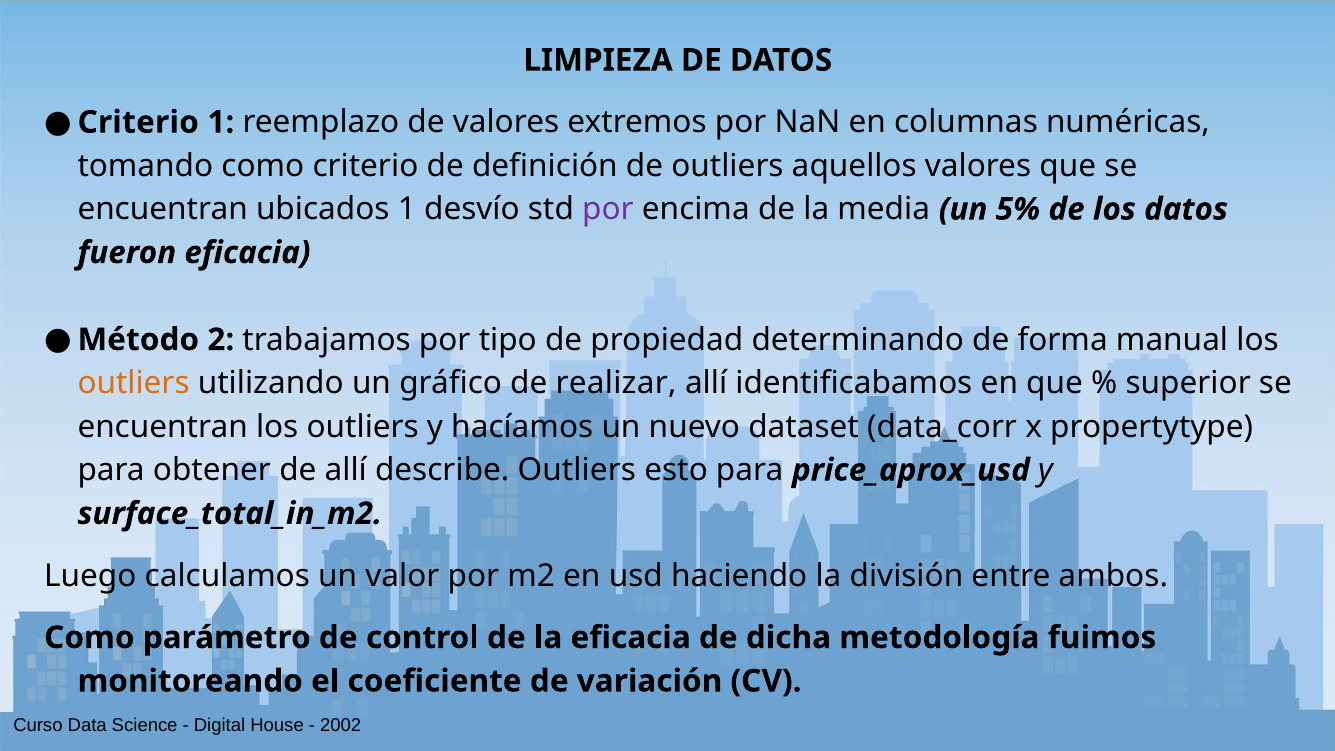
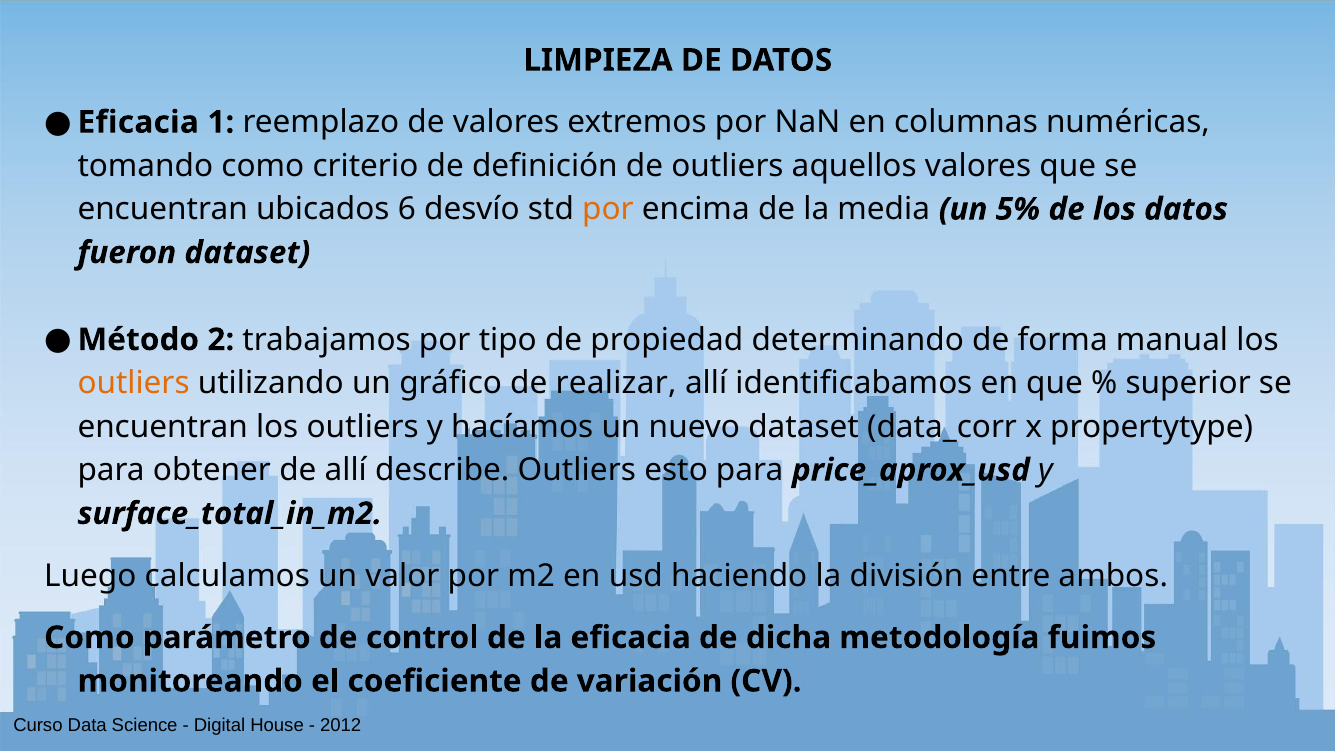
Criterio: Criterio -> Eficacia (138, 122)
ubicados 1: 1 -> 6 (407, 209)
por colour: purple -> orange (608, 209)
fueron eficacia: eficacia -> dataset (247, 253)
2002: 2002 -> 2012 (341, 725)
